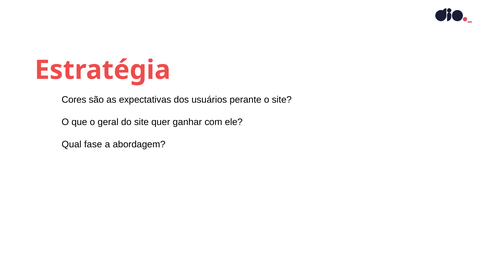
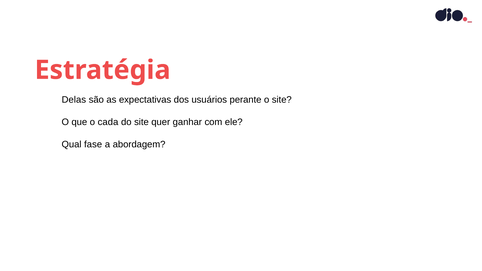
Cores: Cores -> Delas (74, 100)
geral: geral -> cada (108, 122)
